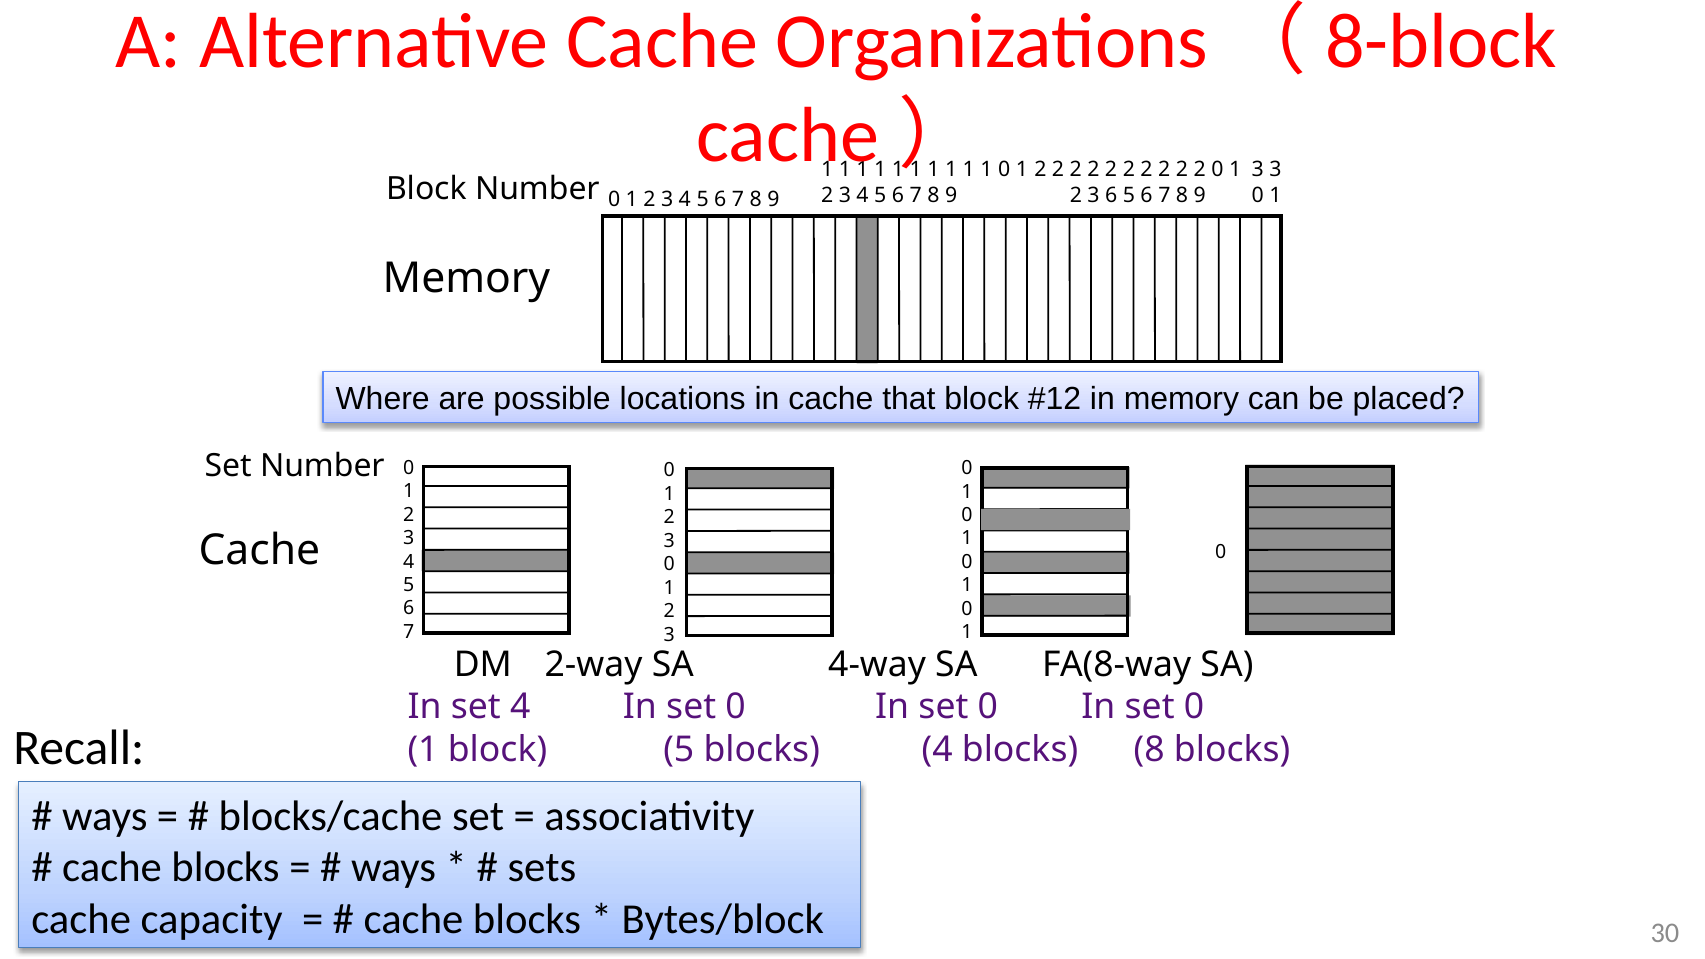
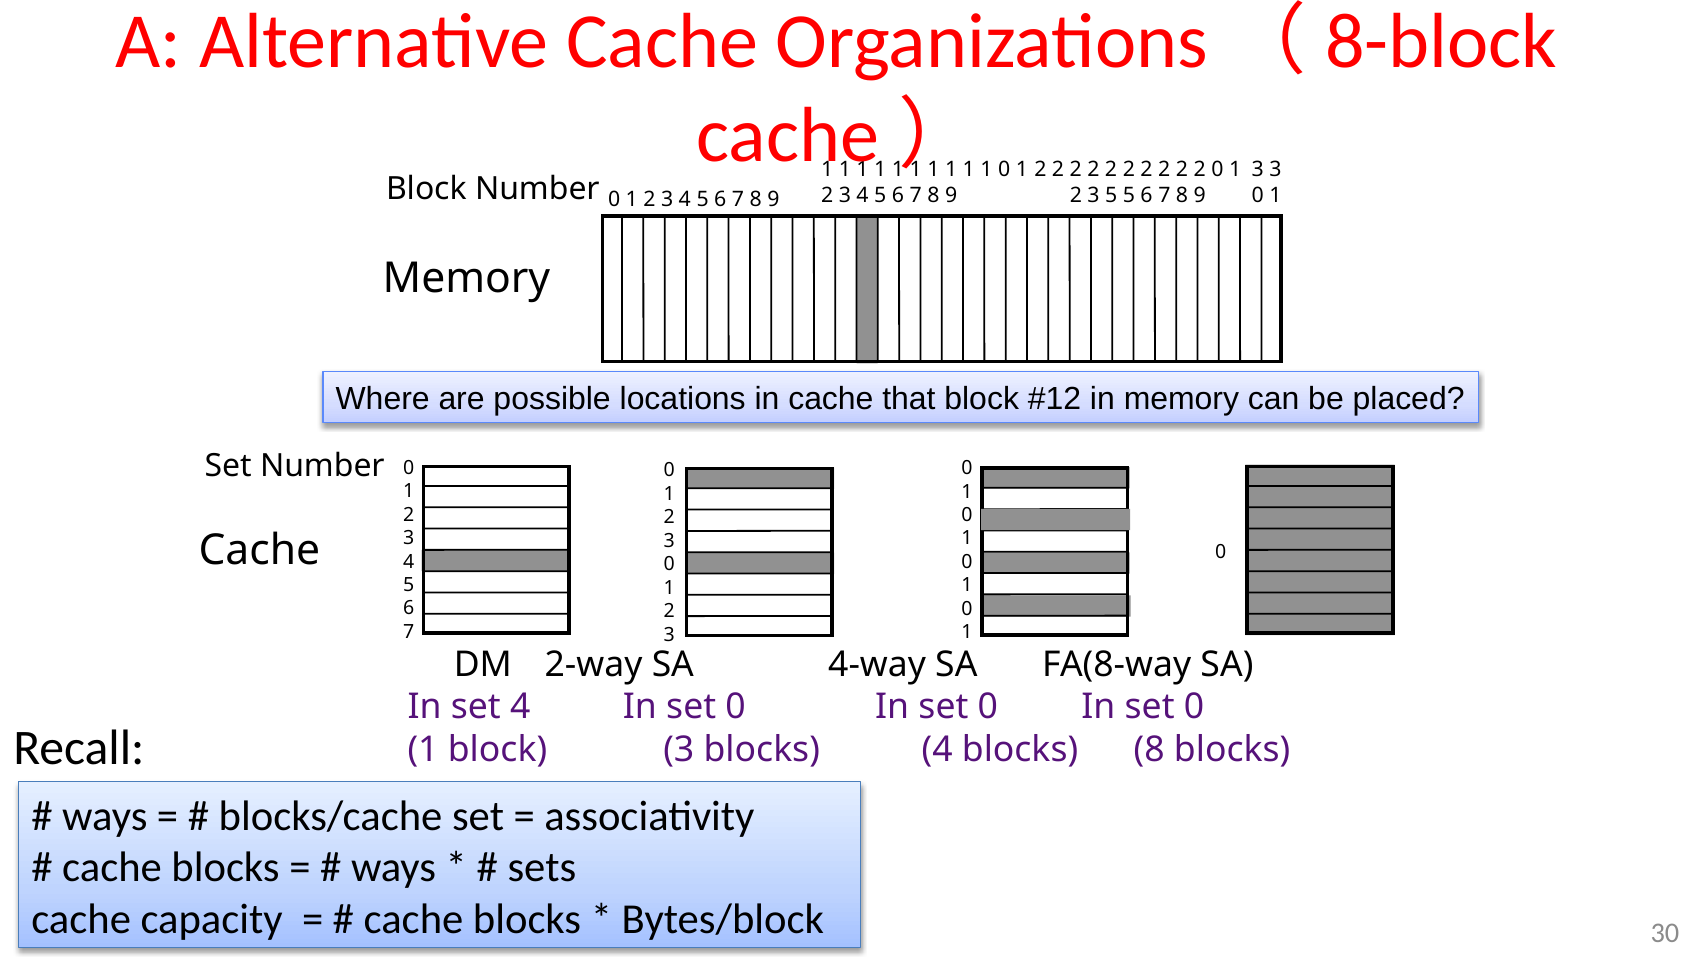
3 6: 6 -> 5 (1111, 195)
block 5: 5 -> 3 (679, 750)
